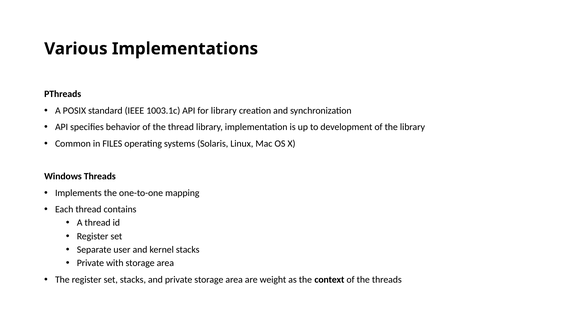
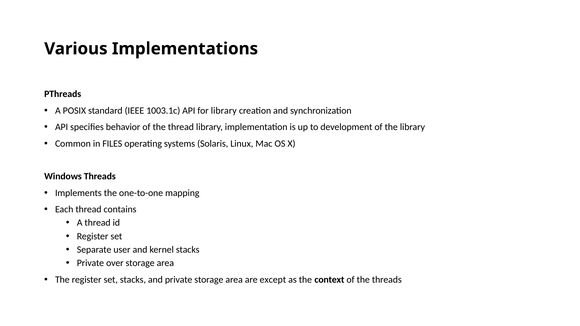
with: with -> over (115, 263)
weight: weight -> except (273, 280)
